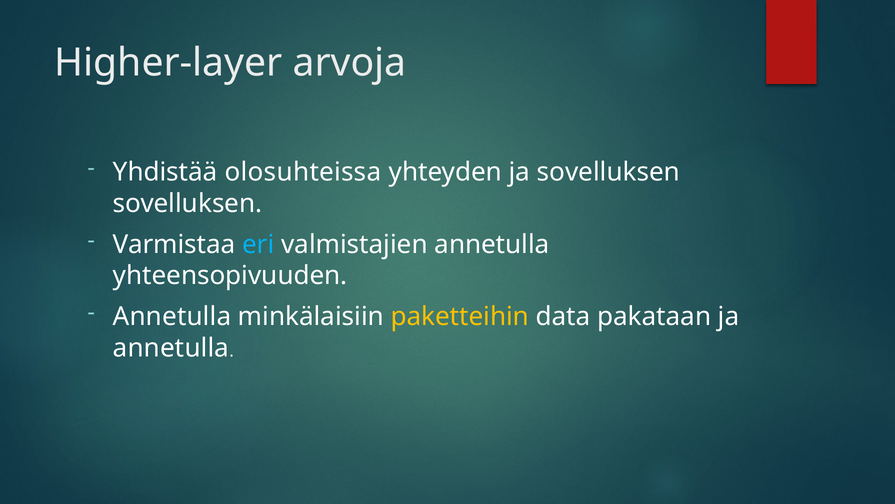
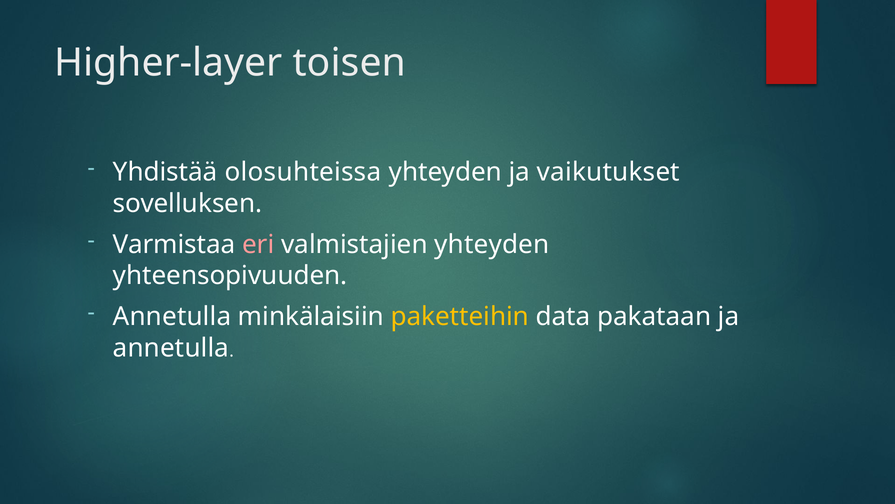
arvoja: arvoja -> toisen (349, 63)
ja sovelluksen: sovelluksen -> vaikutukset (608, 172)
eri colour: light blue -> pink (258, 244)
valmistajien annetulla: annetulla -> yhteyden (492, 244)
